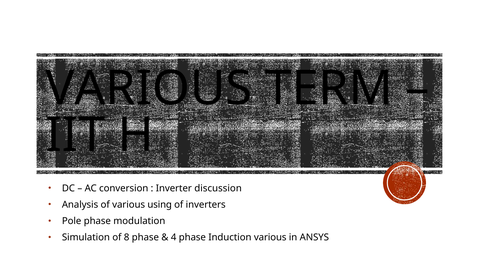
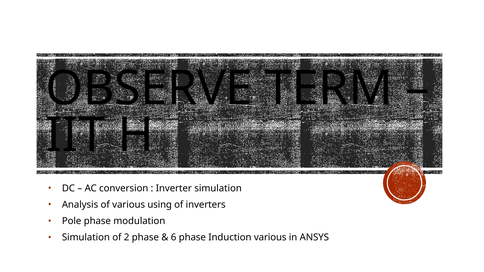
VARIOUS: VARIOUS -> OBSERVE (149, 89)
Inverter discussion: discussion -> simulation (218, 188)
8: 8 -> 2 (127, 238)
4: 4 -> 6 (174, 238)
